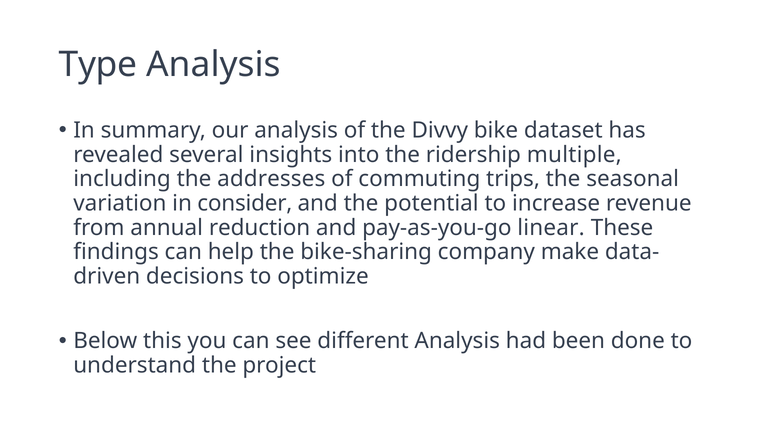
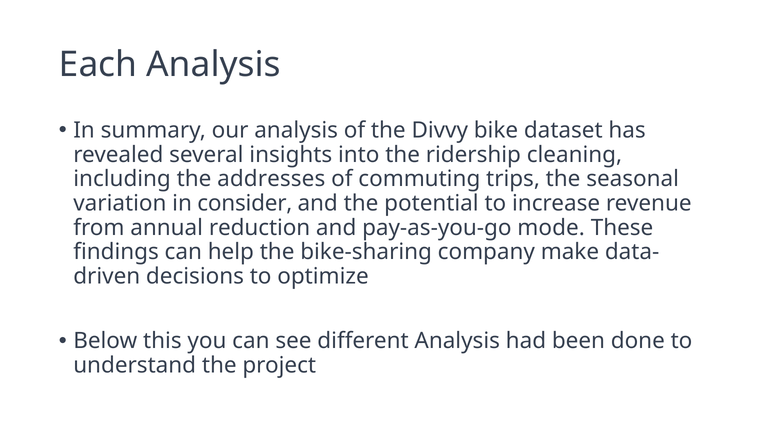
Type: Type -> Each (98, 65)
multiple: multiple -> cleaning (574, 155)
linear: linear -> mode (551, 228)
